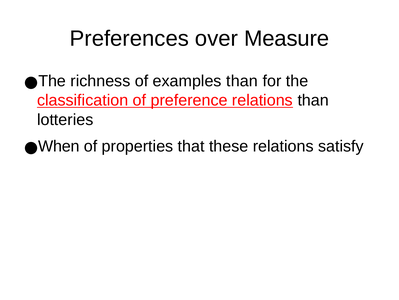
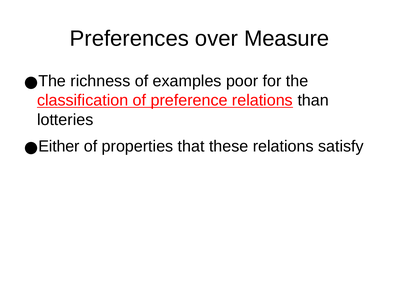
examples than: than -> poor (242, 81)
When: When -> Either (59, 146)
